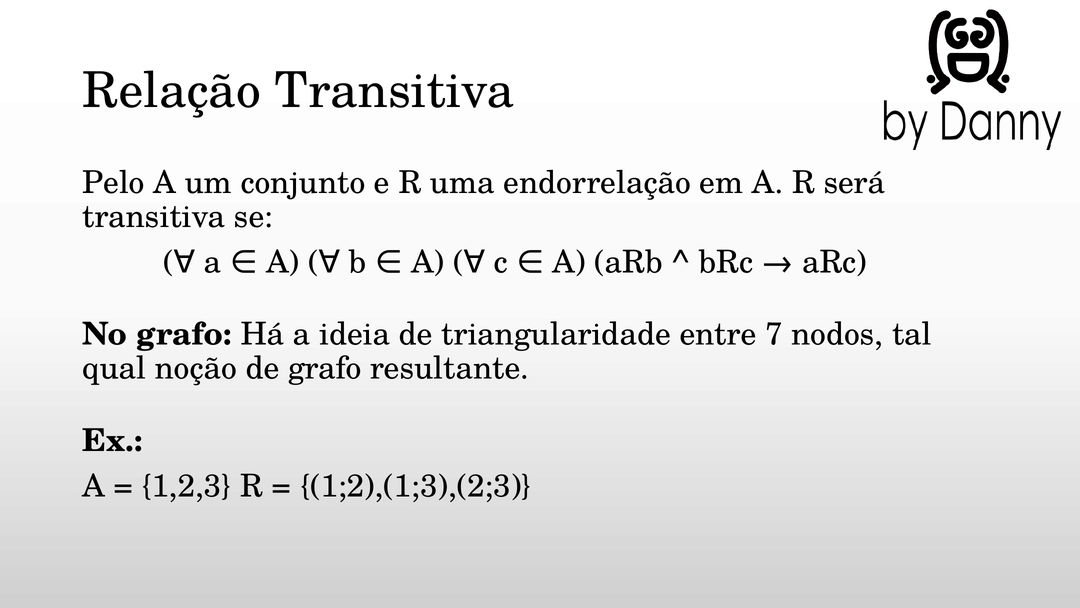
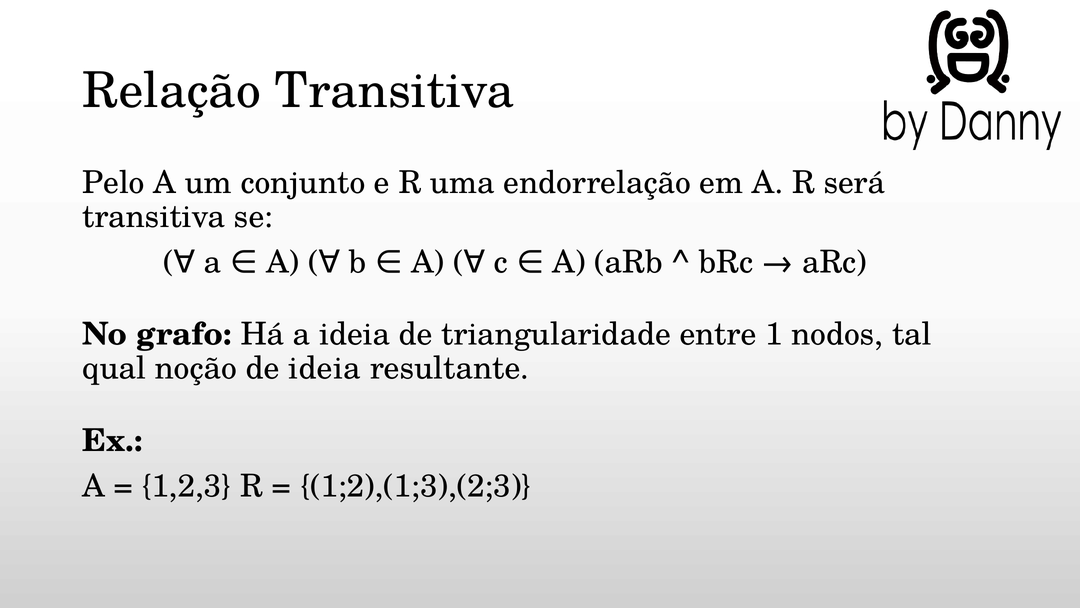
7: 7 -> 1 (774, 334)
de grafo: grafo -> ideia (325, 368)
